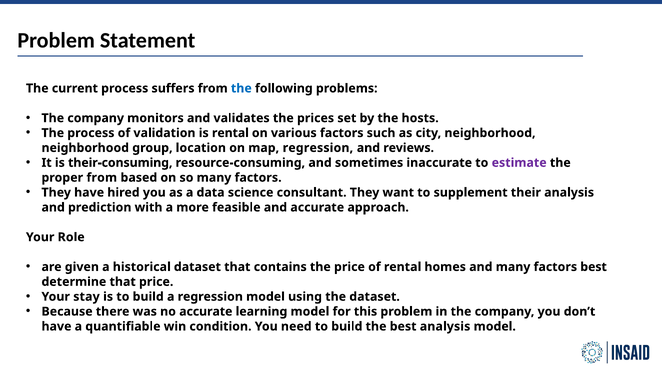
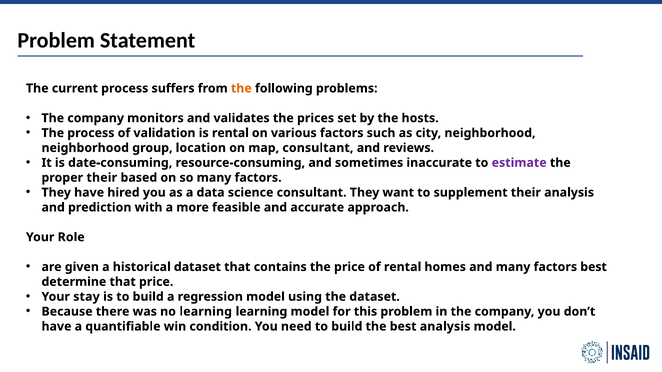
the colour: blue -> orange (241, 88)
map regression: regression -> consultant (318, 148)
their-consuming: their-consuming -> date-consuming (120, 163)
proper from: from -> their (102, 178)
no accurate: accurate -> learning (206, 312)
